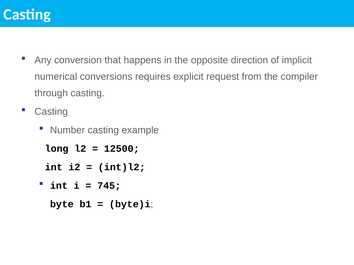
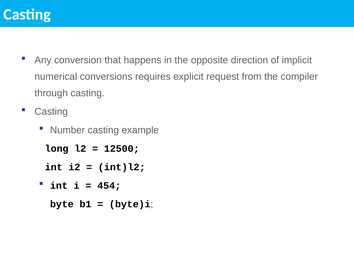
745: 745 -> 454 (109, 186)
